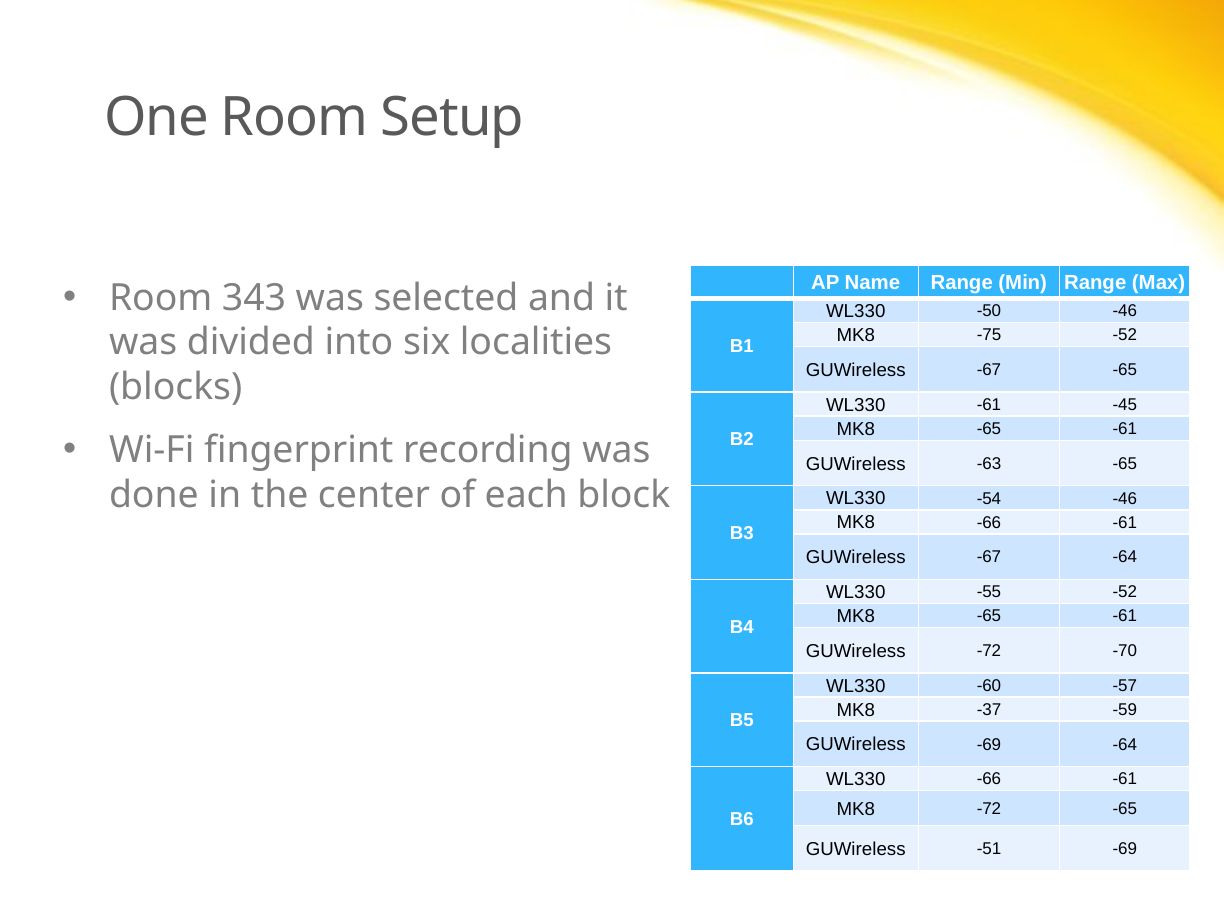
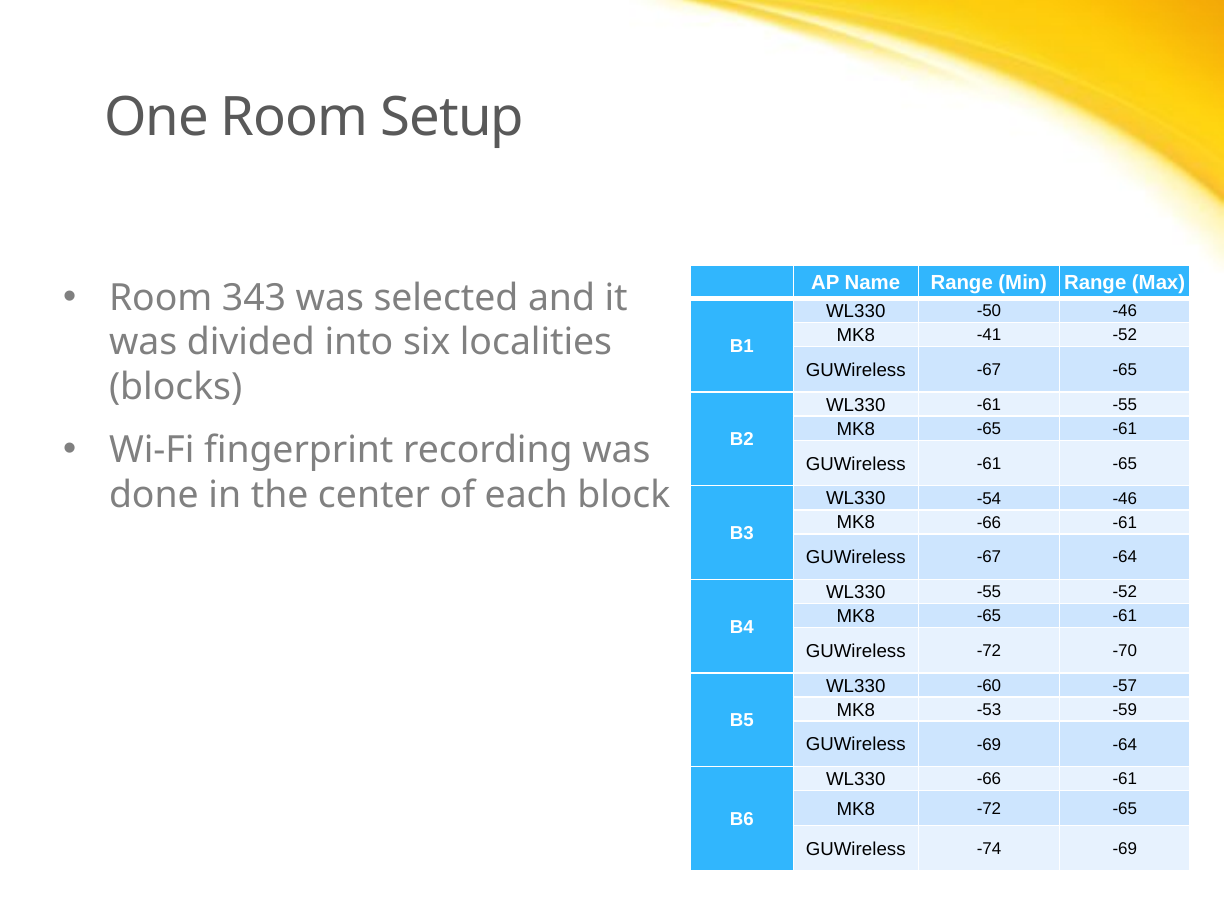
-75: -75 -> -41 (989, 335)
-61 -45: -45 -> -55 (1125, 405)
GUWireless -63: -63 -> -61 (989, 464)
-37: -37 -> -53 (989, 710)
-51: -51 -> -74 (989, 849)
